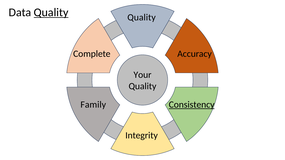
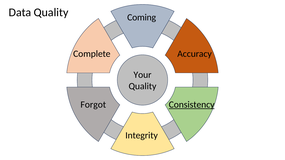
Quality underline: present -> none (51, 12)
Quality: Quality -> Coming (142, 17)
Family: Family -> Forgot (93, 105)
